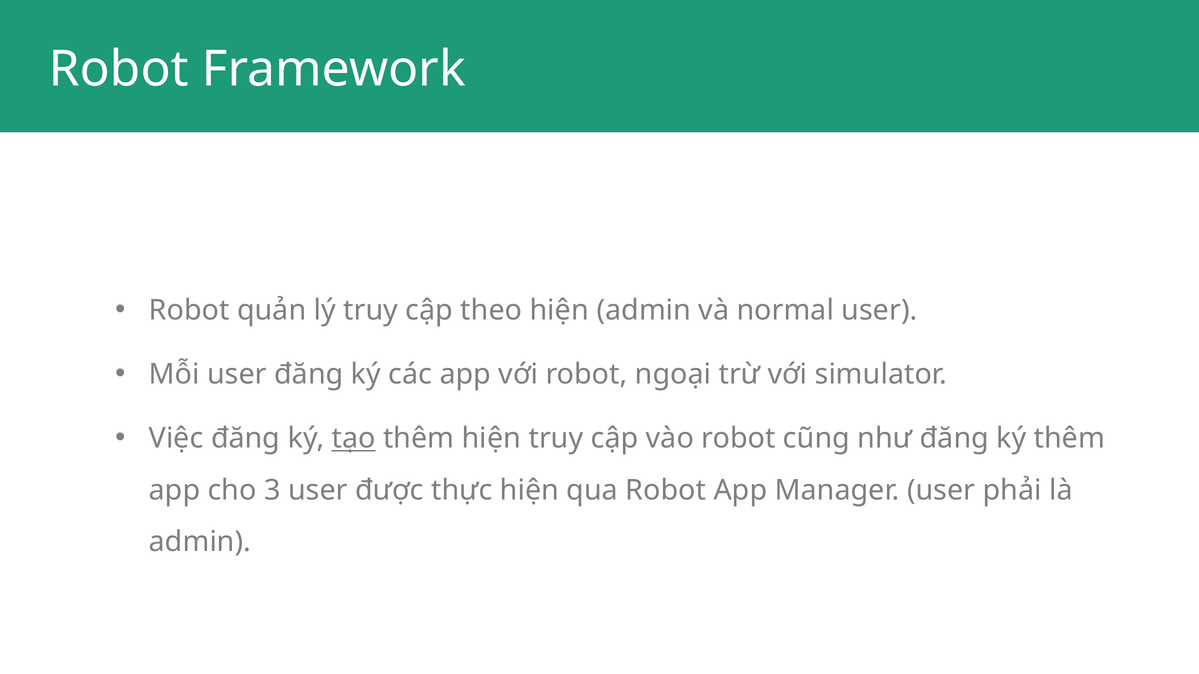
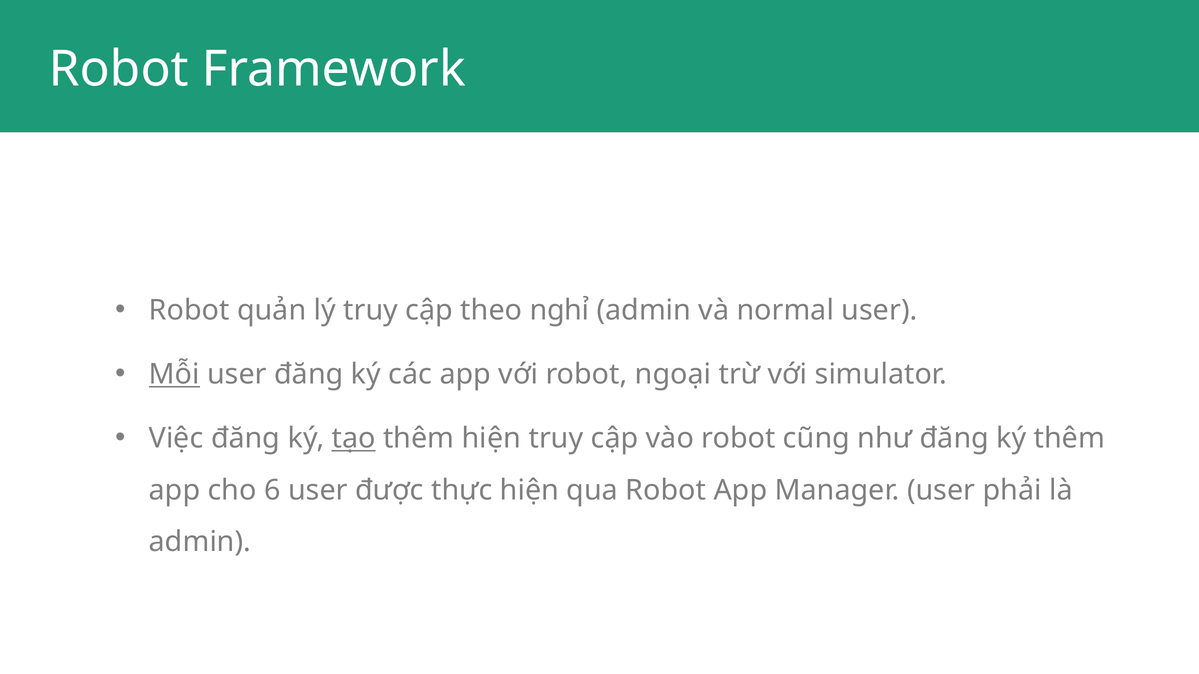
theo hiện: hiện -> nghỉ (559, 310)
Mỗi underline: none -> present (174, 375)
3: 3 -> 6 (272, 490)
